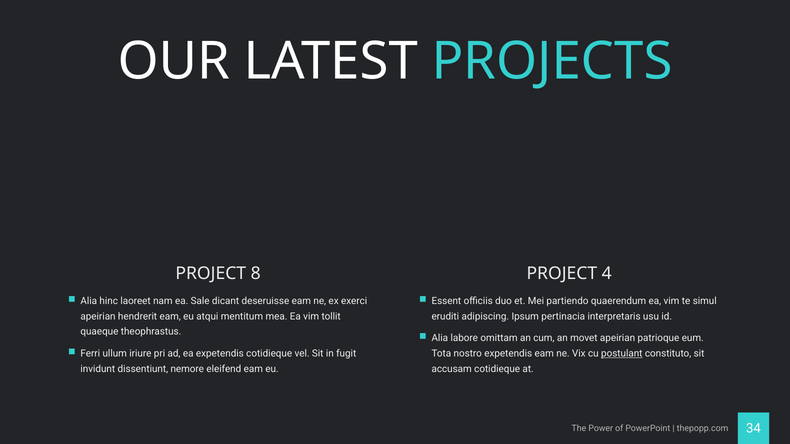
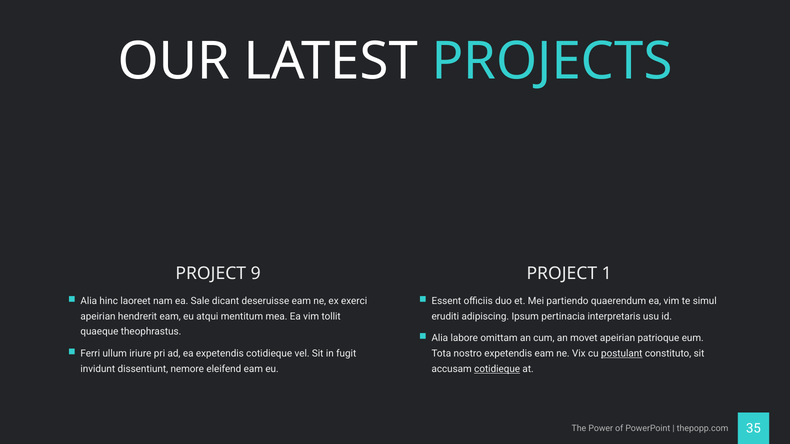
8: 8 -> 9 (256, 273)
4: 4 -> 1 (607, 273)
cotidieque underline: none -> present (497, 369)
34: 34 -> 35 (753, 429)
